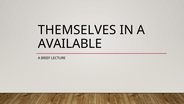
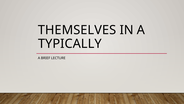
AVAILABLE: AVAILABLE -> TYPICALLY (70, 44)
